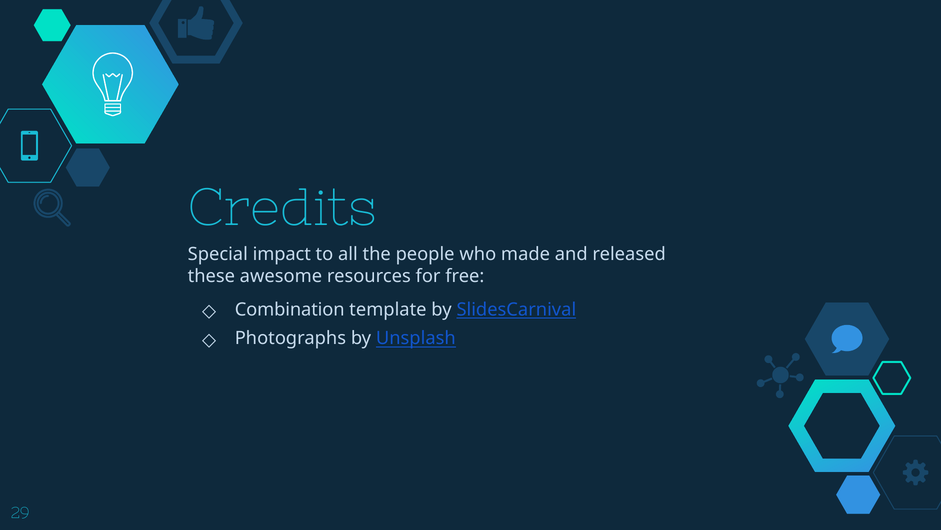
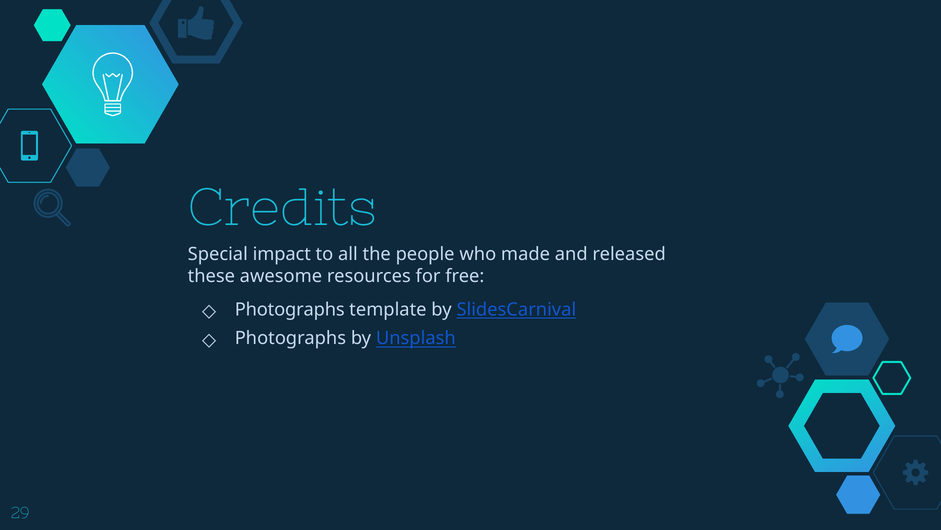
Combination: Combination -> Photographs (290, 309)
